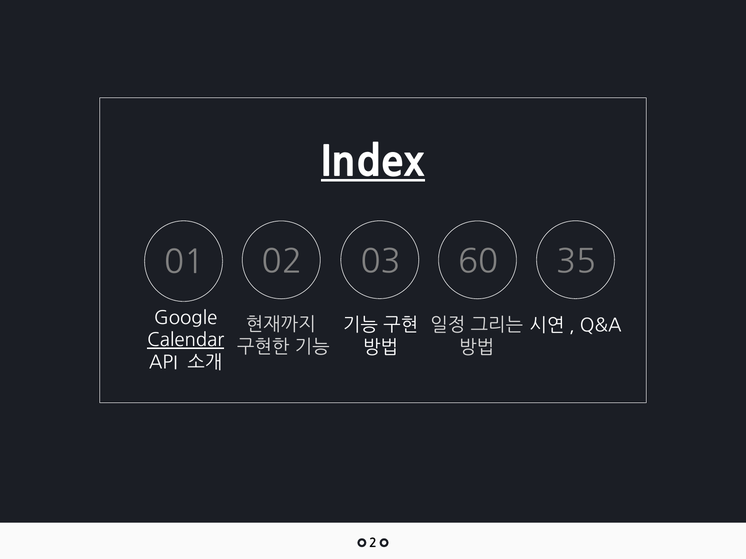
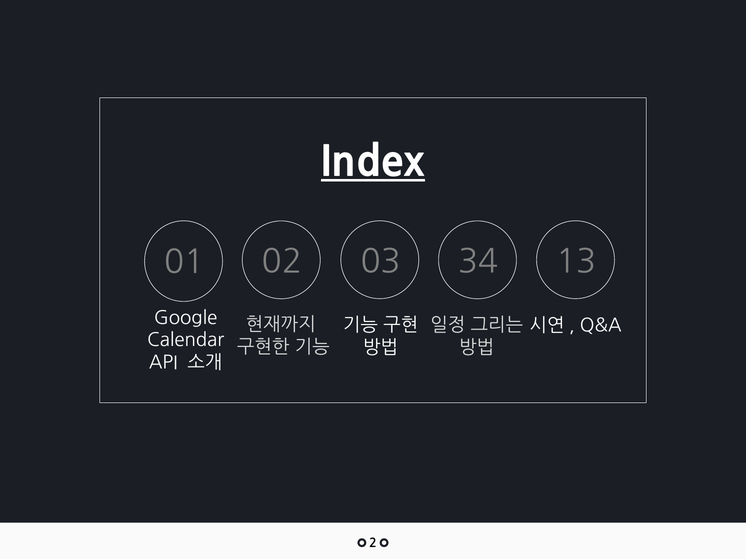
35: 35 -> 13 (576, 262)
60: 60 -> 34 (478, 262)
Calendar underline: present -> none (186, 341)
